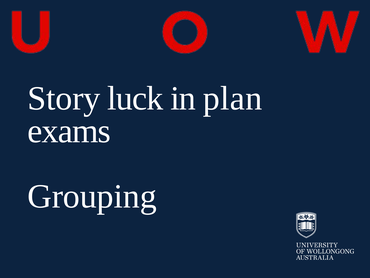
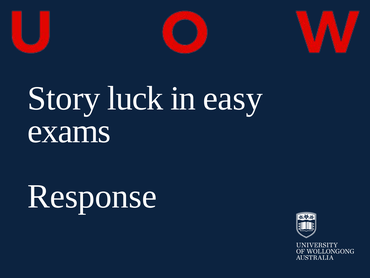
plan: plan -> easy (233, 98)
Grouping: Grouping -> Response (92, 196)
